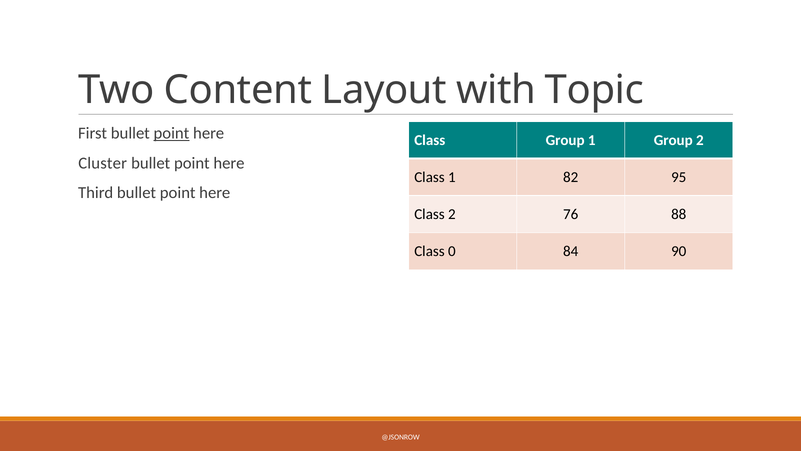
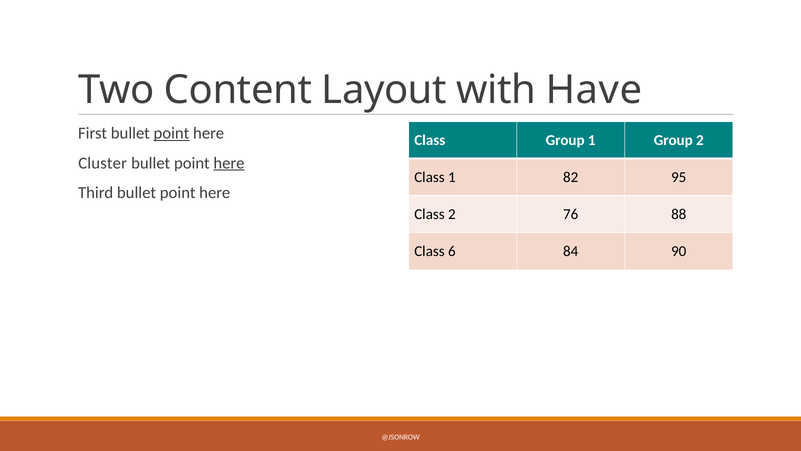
Topic: Topic -> Have (594, 90)
here underline: none -> present (229, 163)
0: 0 -> 6 (452, 251)
